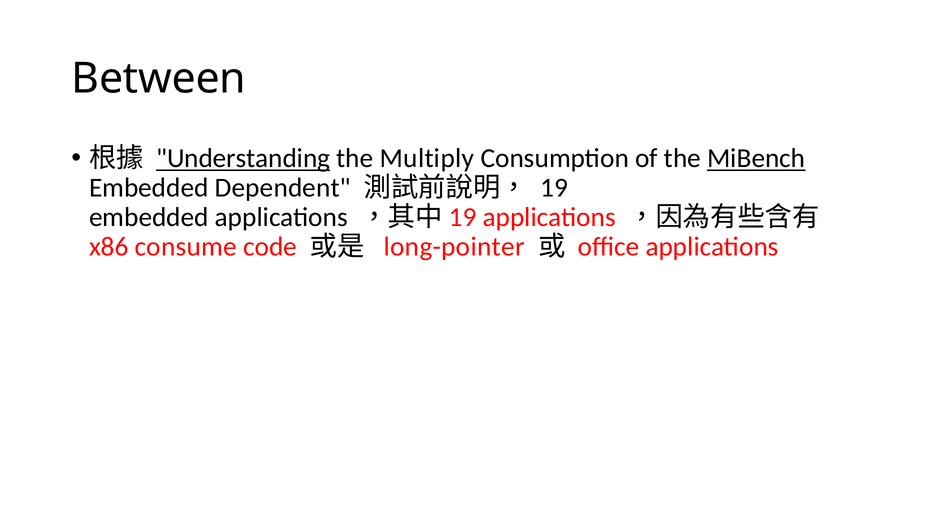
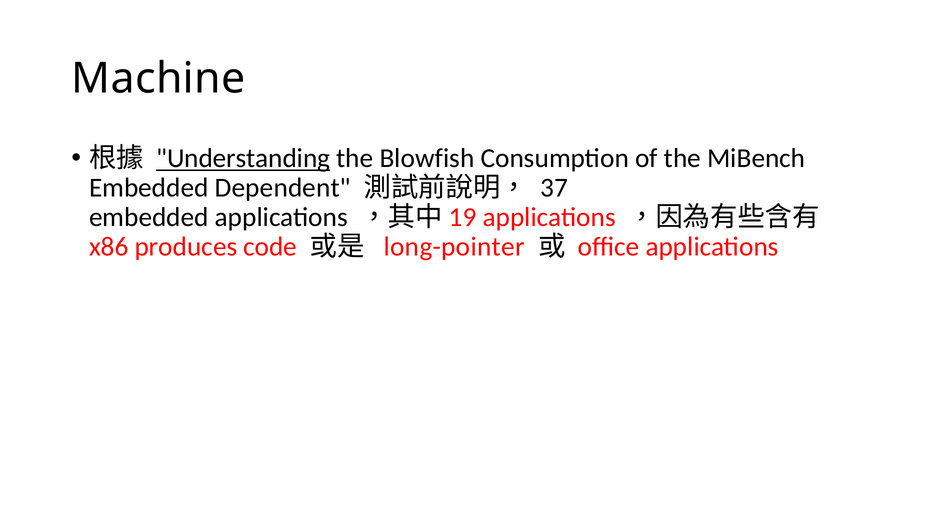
Between: Between -> Machine (158, 79)
Multiply: Multiply -> Blowfish (427, 158)
MiBench underline: present -> none (756, 158)
19: 19 -> 37 (554, 188)
consume: consume -> produces (186, 247)
